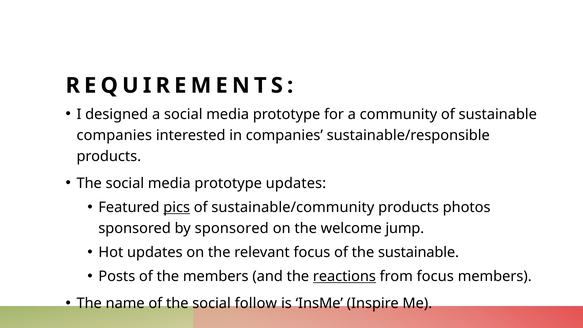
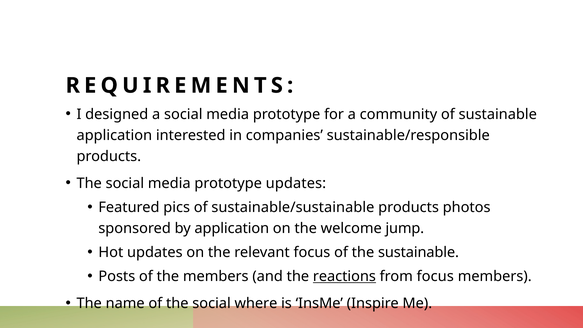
companies: companies -> application (114, 135)
pics underline: present -> none (177, 207)
sustainable/community: sustainable/community -> sustainable/sustainable (293, 207)
by sponsored: sponsored -> application (232, 228)
follow: follow -> where (256, 303)
